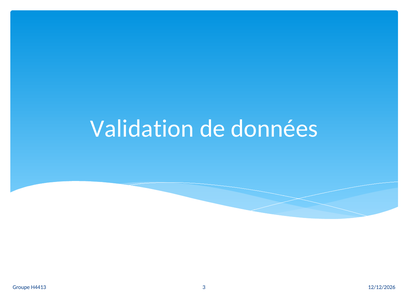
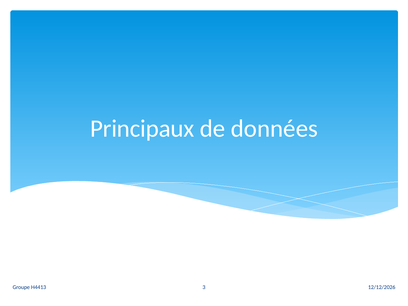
Validation: Validation -> Principaux (142, 129)
